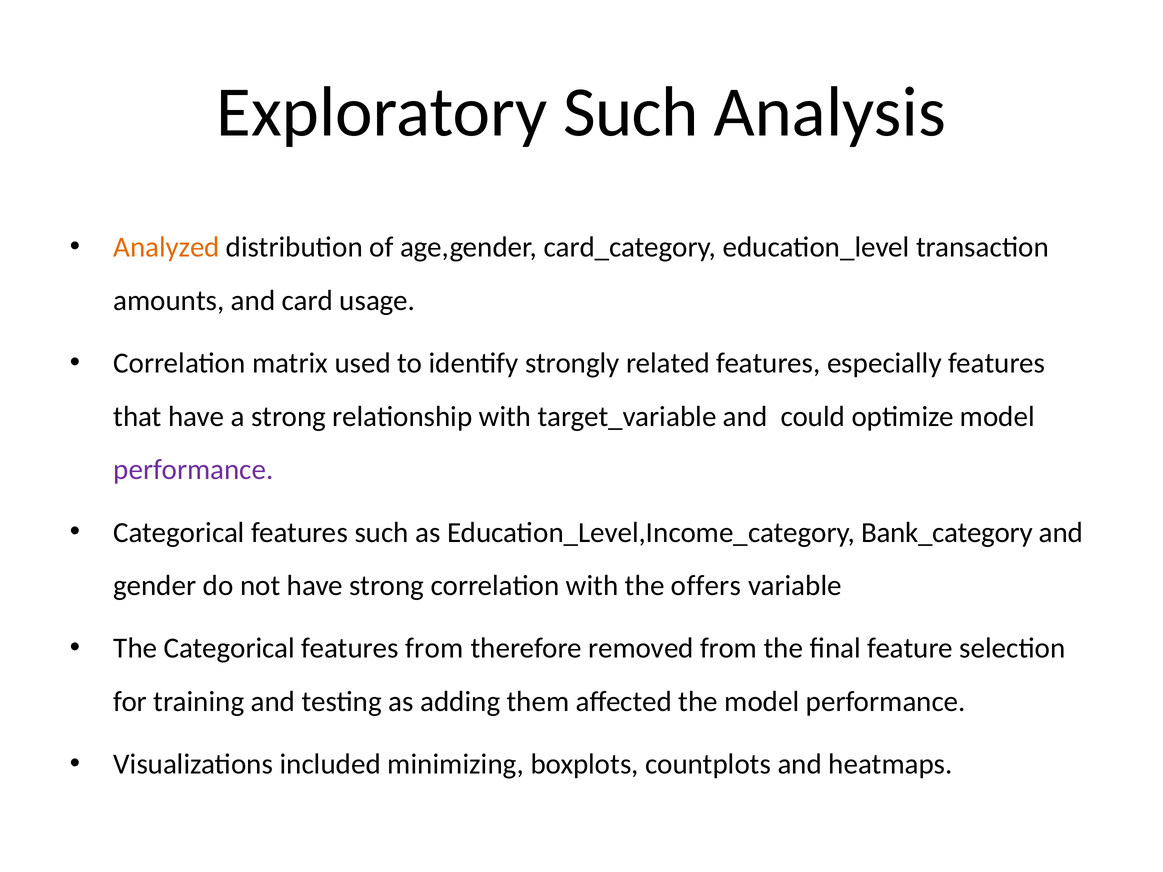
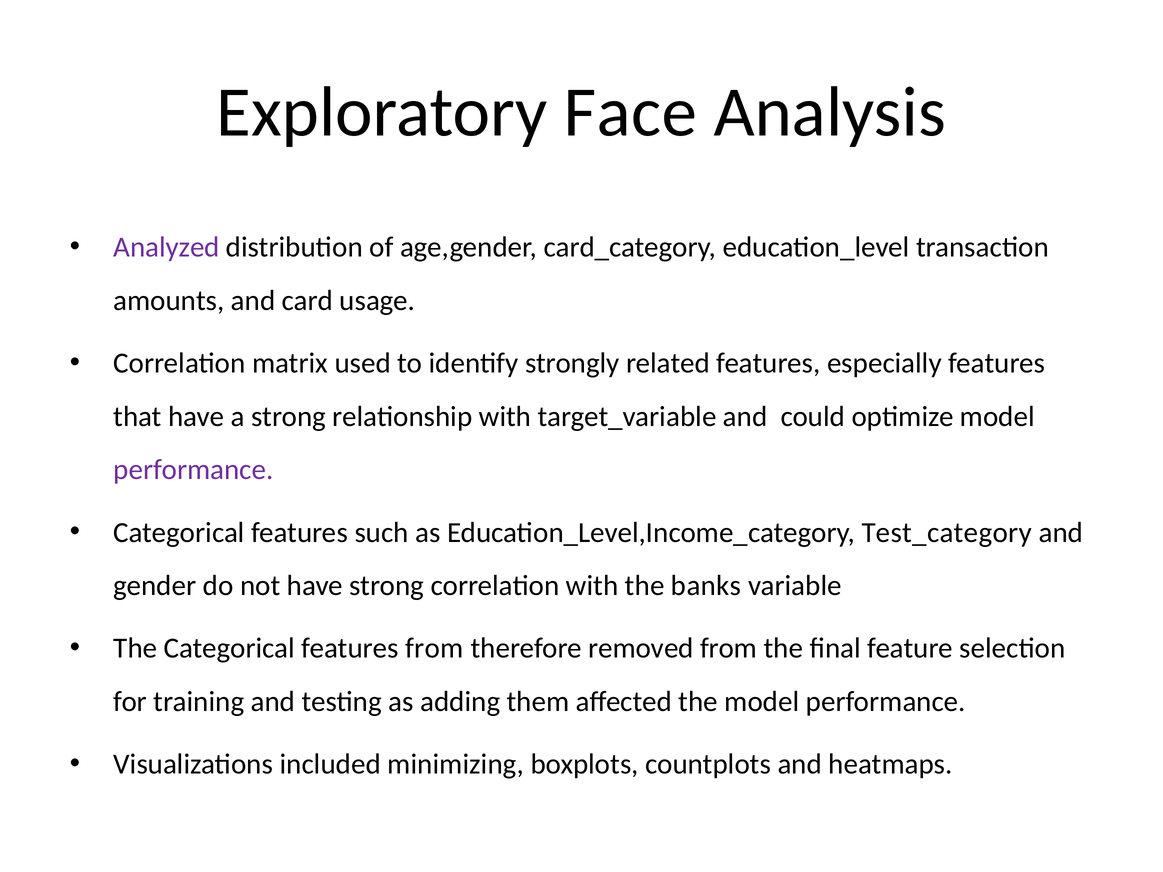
Exploratory Such: Such -> Face (630, 113)
Analyzed colour: orange -> purple (167, 247)
Bank_category: Bank_category -> Test_category (947, 533)
offers: offers -> banks (706, 586)
